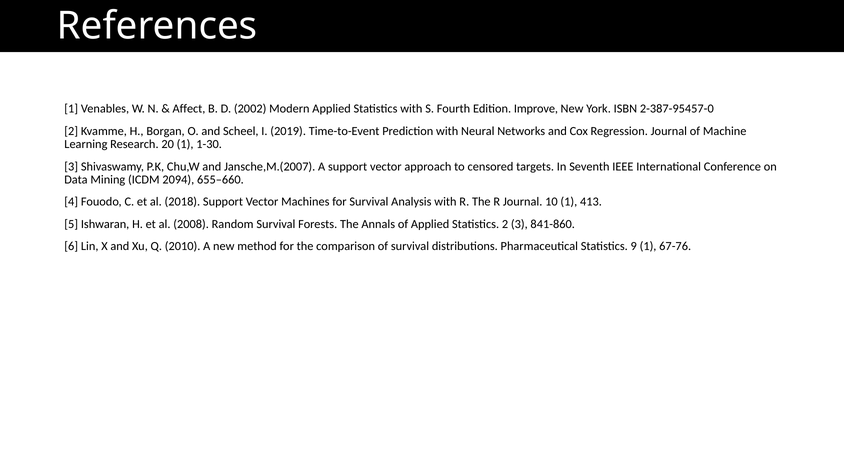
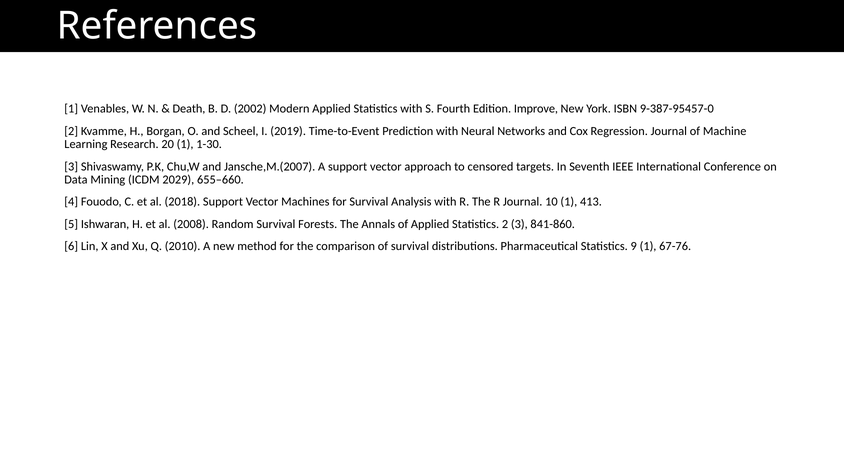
Affect: Affect -> Death (189, 109)
2-387-95457-0: 2-387-95457-0 -> 9-387-95457-0 (677, 109)
2094: 2094 -> 2029 (178, 180)
